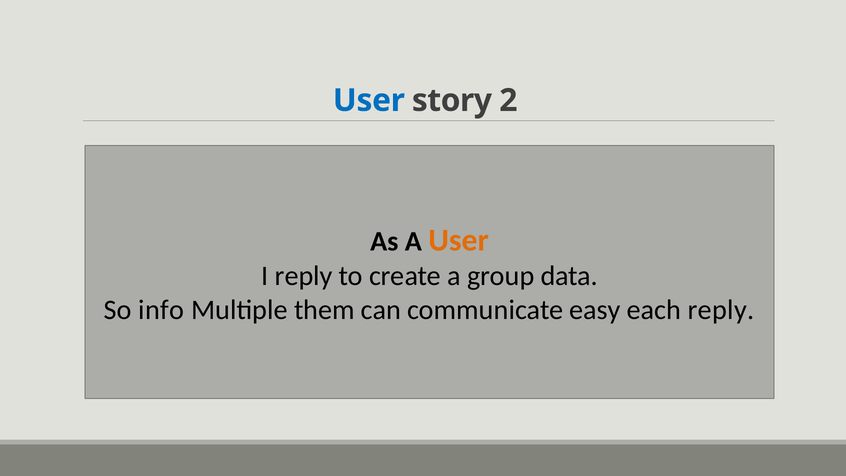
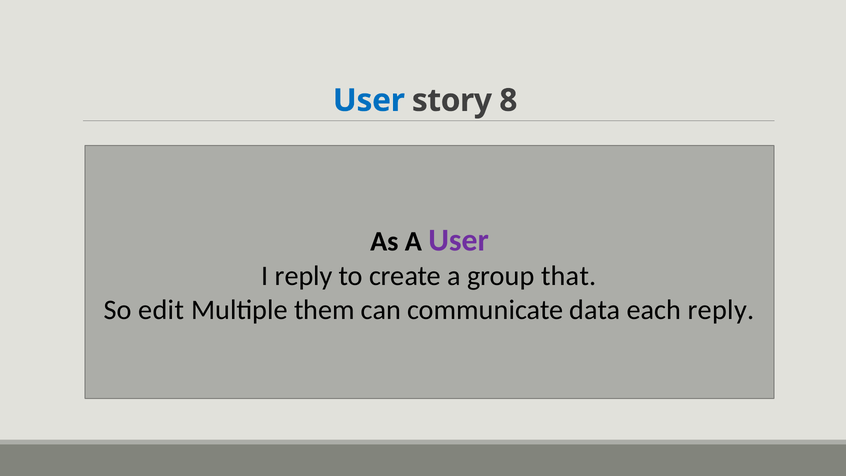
2: 2 -> 8 (508, 100)
User colour: orange -> purple (459, 240)
data: data -> that (569, 276)
info: info -> edit (161, 310)
easy: easy -> data (595, 310)
